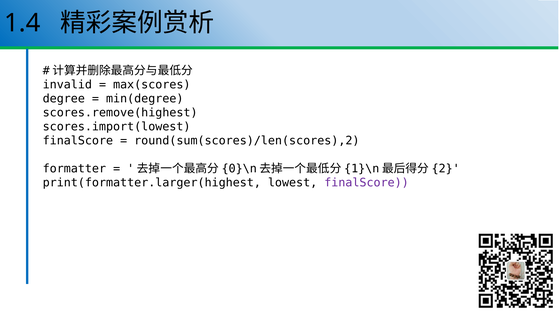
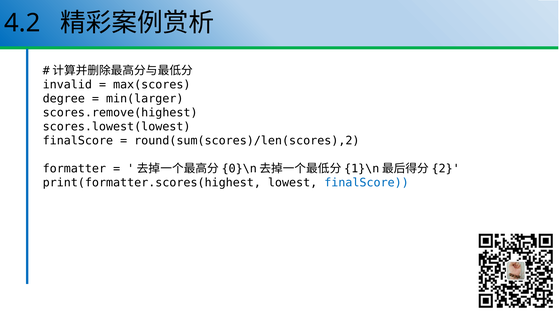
1.4: 1.4 -> 4.2 (22, 23)
min(degree: min(degree -> min(larger (145, 99)
scores.import(lowest: scores.import(lowest -> scores.lowest(lowest (117, 127)
print(formatter.larger(highest: print(formatter.larger(highest -> print(formatter.scores(highest (152, 183)
finalScore colour: purple -> blue (367, 183)
